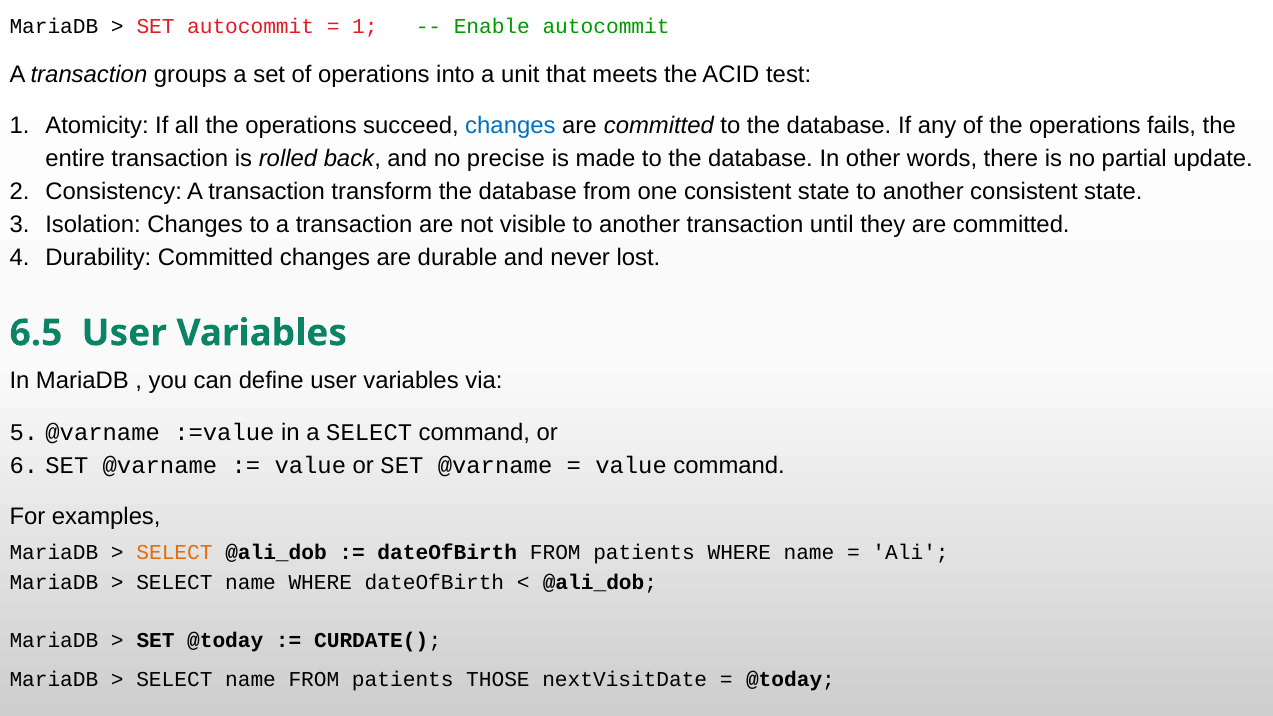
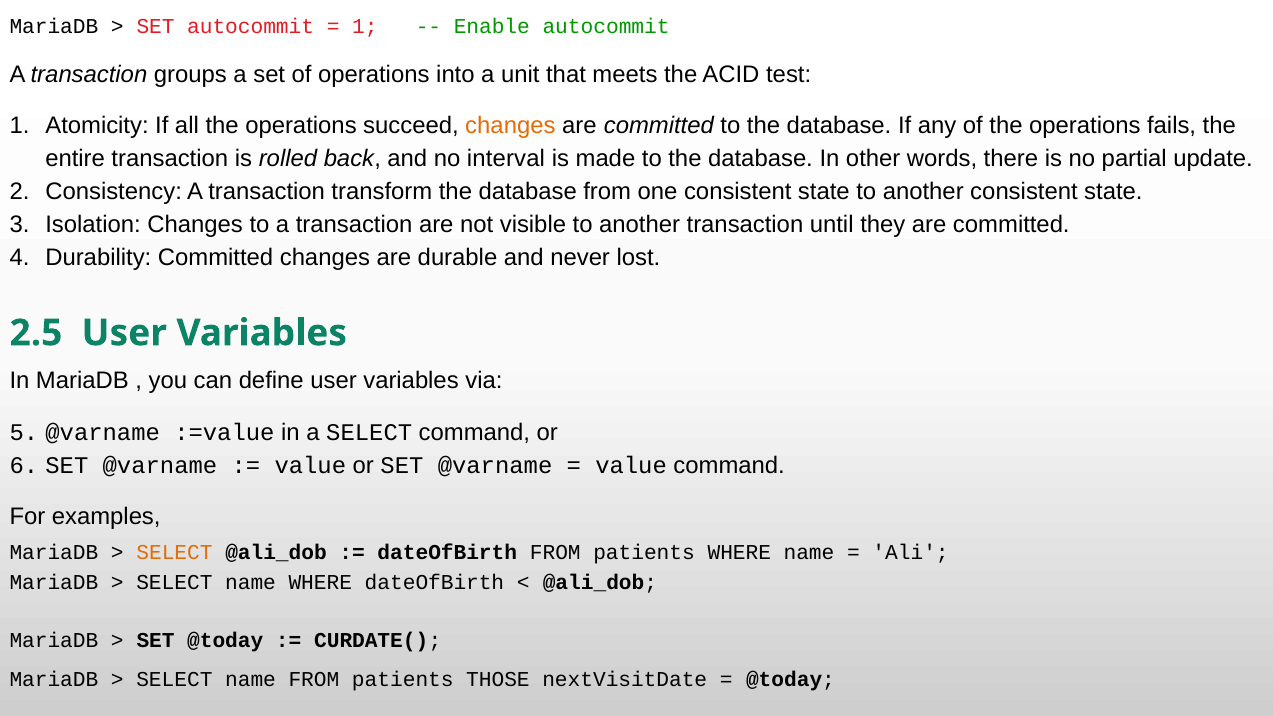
changes colour: blue -> orange (510, 126)
precise: precise -> interval (506, 159)
6.5: 6.5 -> 2.5 (36, 333)
